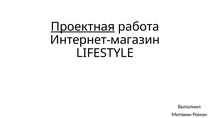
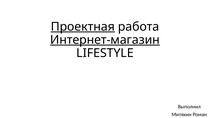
Интернет-магазин underline: none -> present (105, 40)
